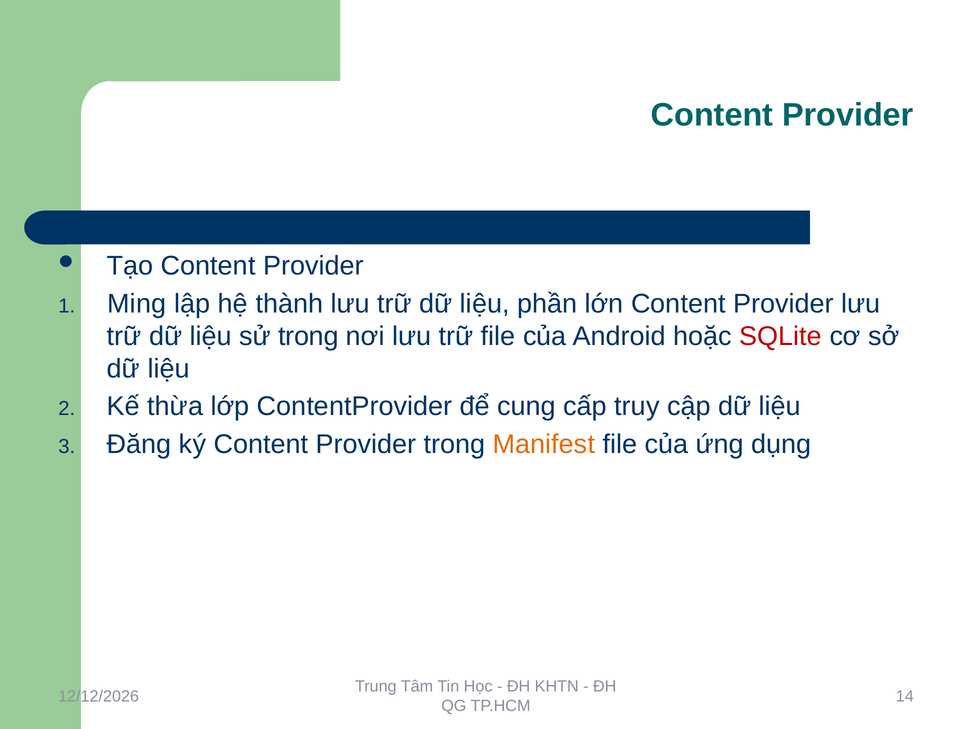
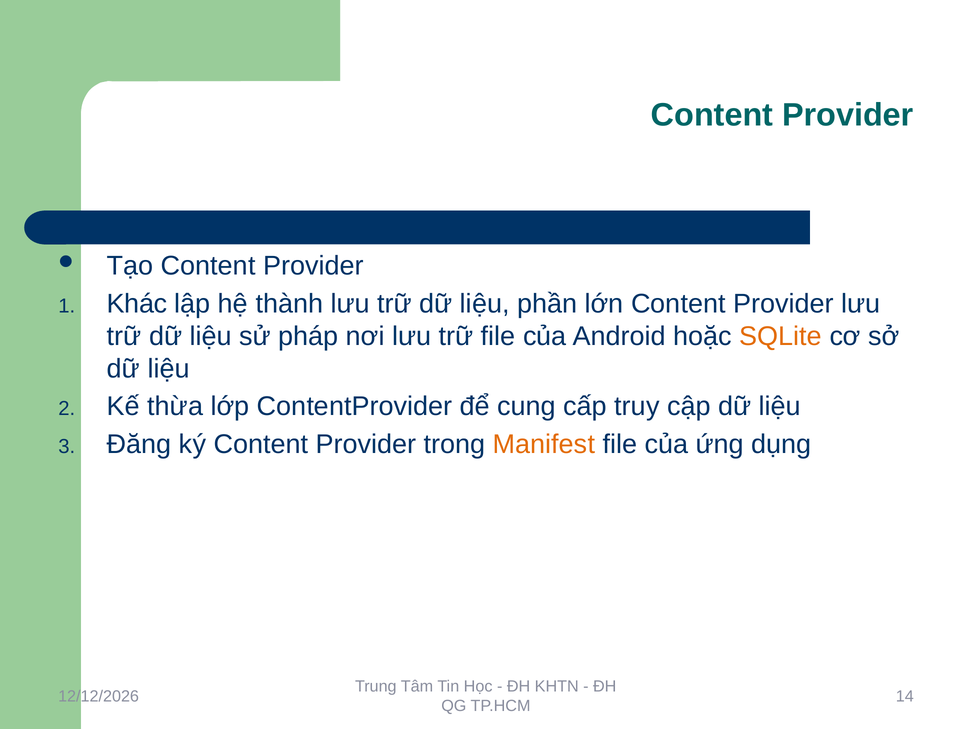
Ming: Ming -> Khác (137, 304)
sử trong: trong -> pháp (308, 336)
SQLite colour: red -> orange (781, 336)
